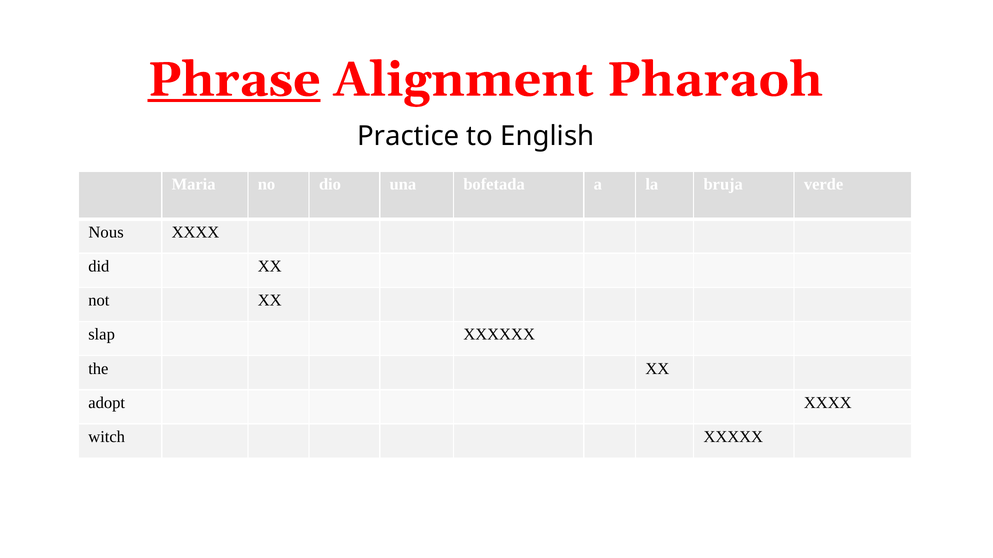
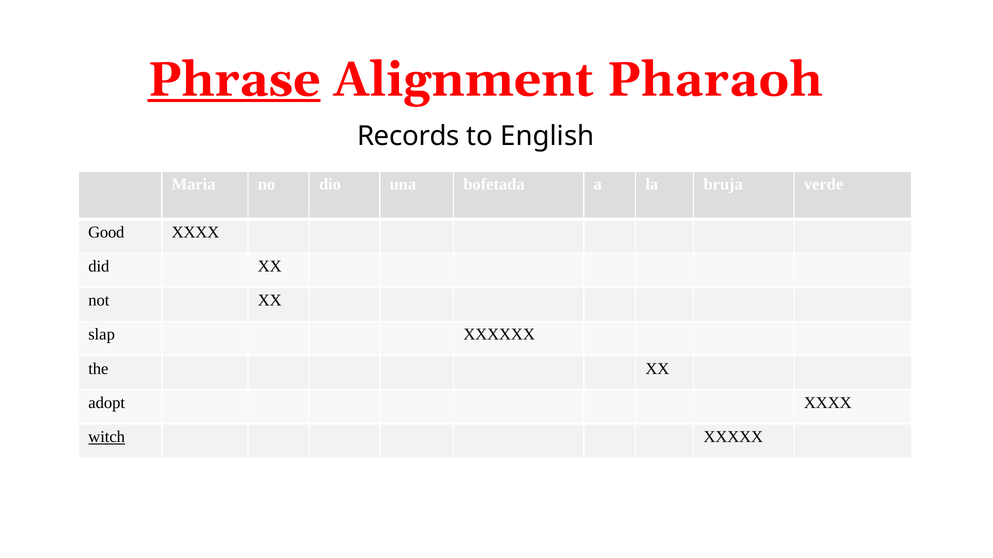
Practice: Practice -> Records (408, 136)
Nous: Nous -> Good (106, 232)
witch underline: none -> present (107, 437)
